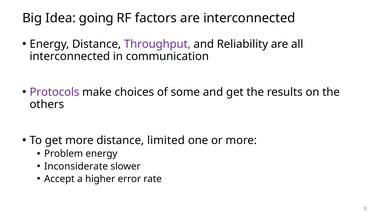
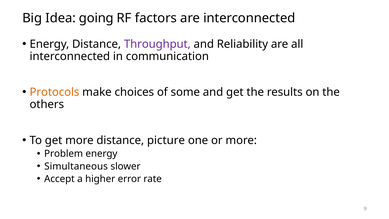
Protocols colour: purple -> orange (54, 92)
limited: limited -> picture (166, 140)
Inconsiderate: Inconsiderate -> Simultaneous (76, 166)
